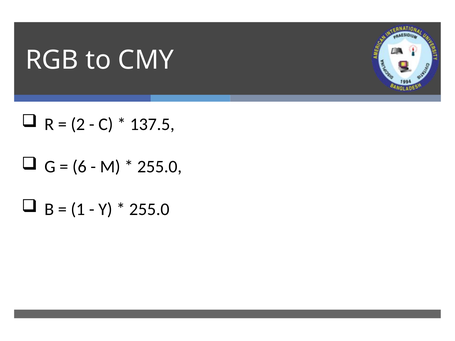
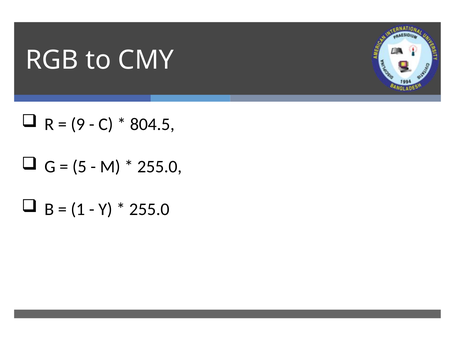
2: 2 -> 9 (78, 124)
137.5: 137.5 -> 804.5 (152, 124)
6: 6 -> 5 (79, 167)
